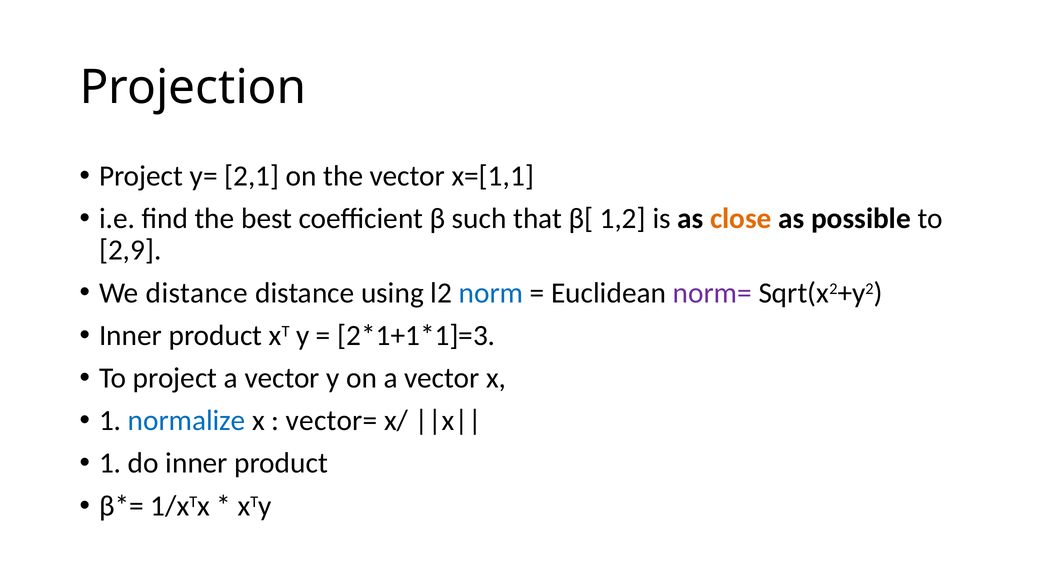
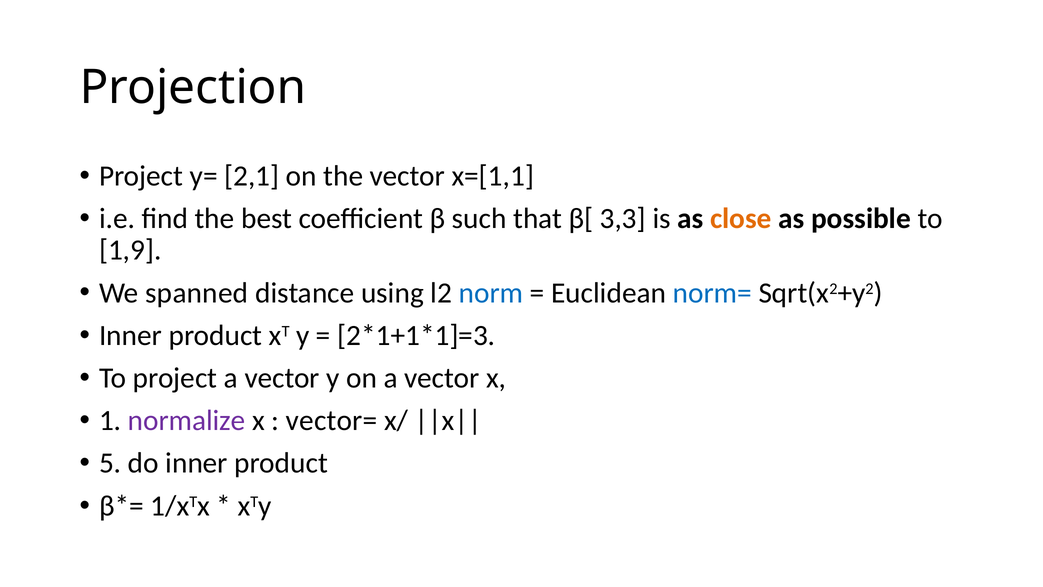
1,2: 1,2 -> 3,3 (623, 218)
2,9: 2,9 -> 1,9 (130, 250)
We distance: distance -> spanned (197, 293)
norm= colour: purple -> blue (712, 293)
normalize colour: blue -> purple (187, 420)
1: 1 -> 5 (110, 463)
